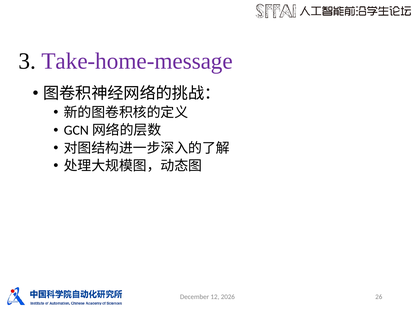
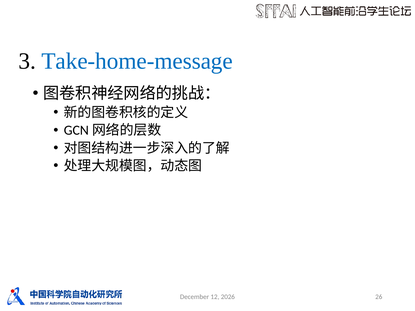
Take-home-message colour: purple -> blue (137, 61)
